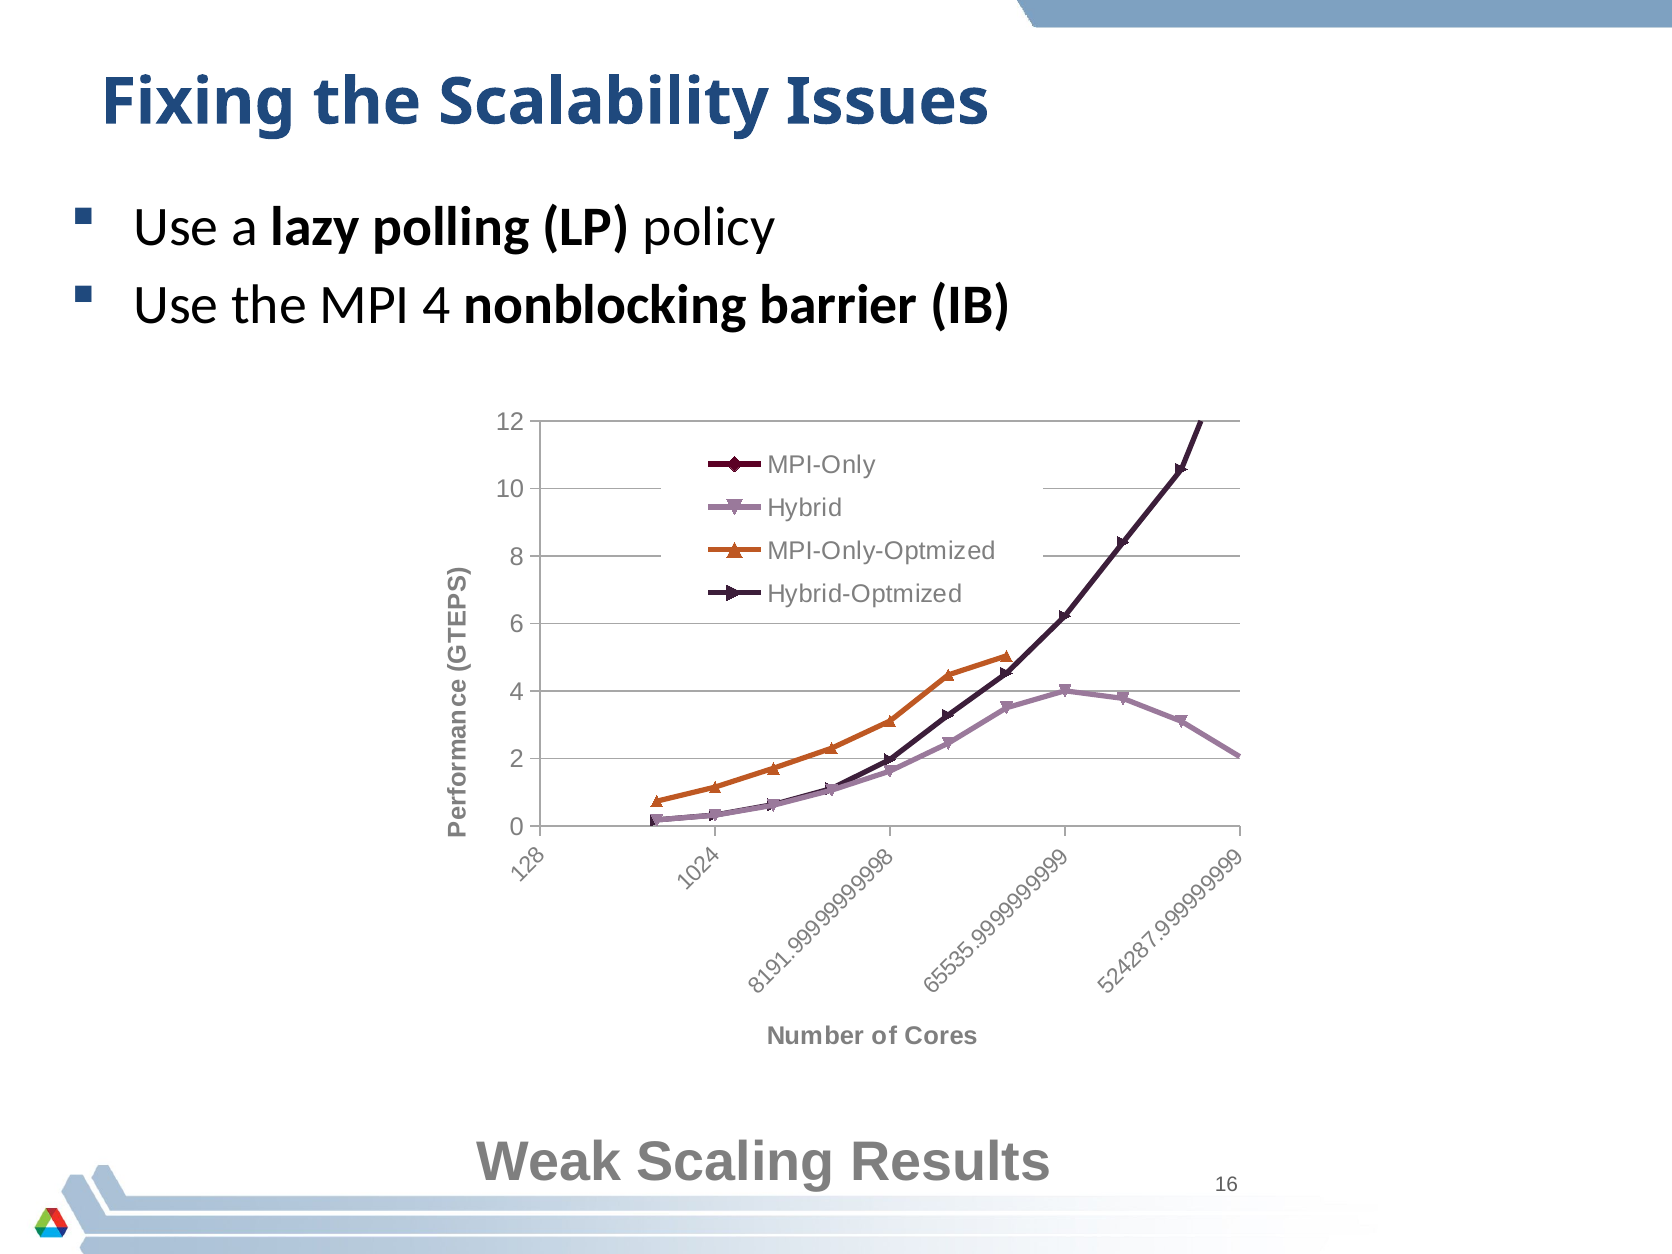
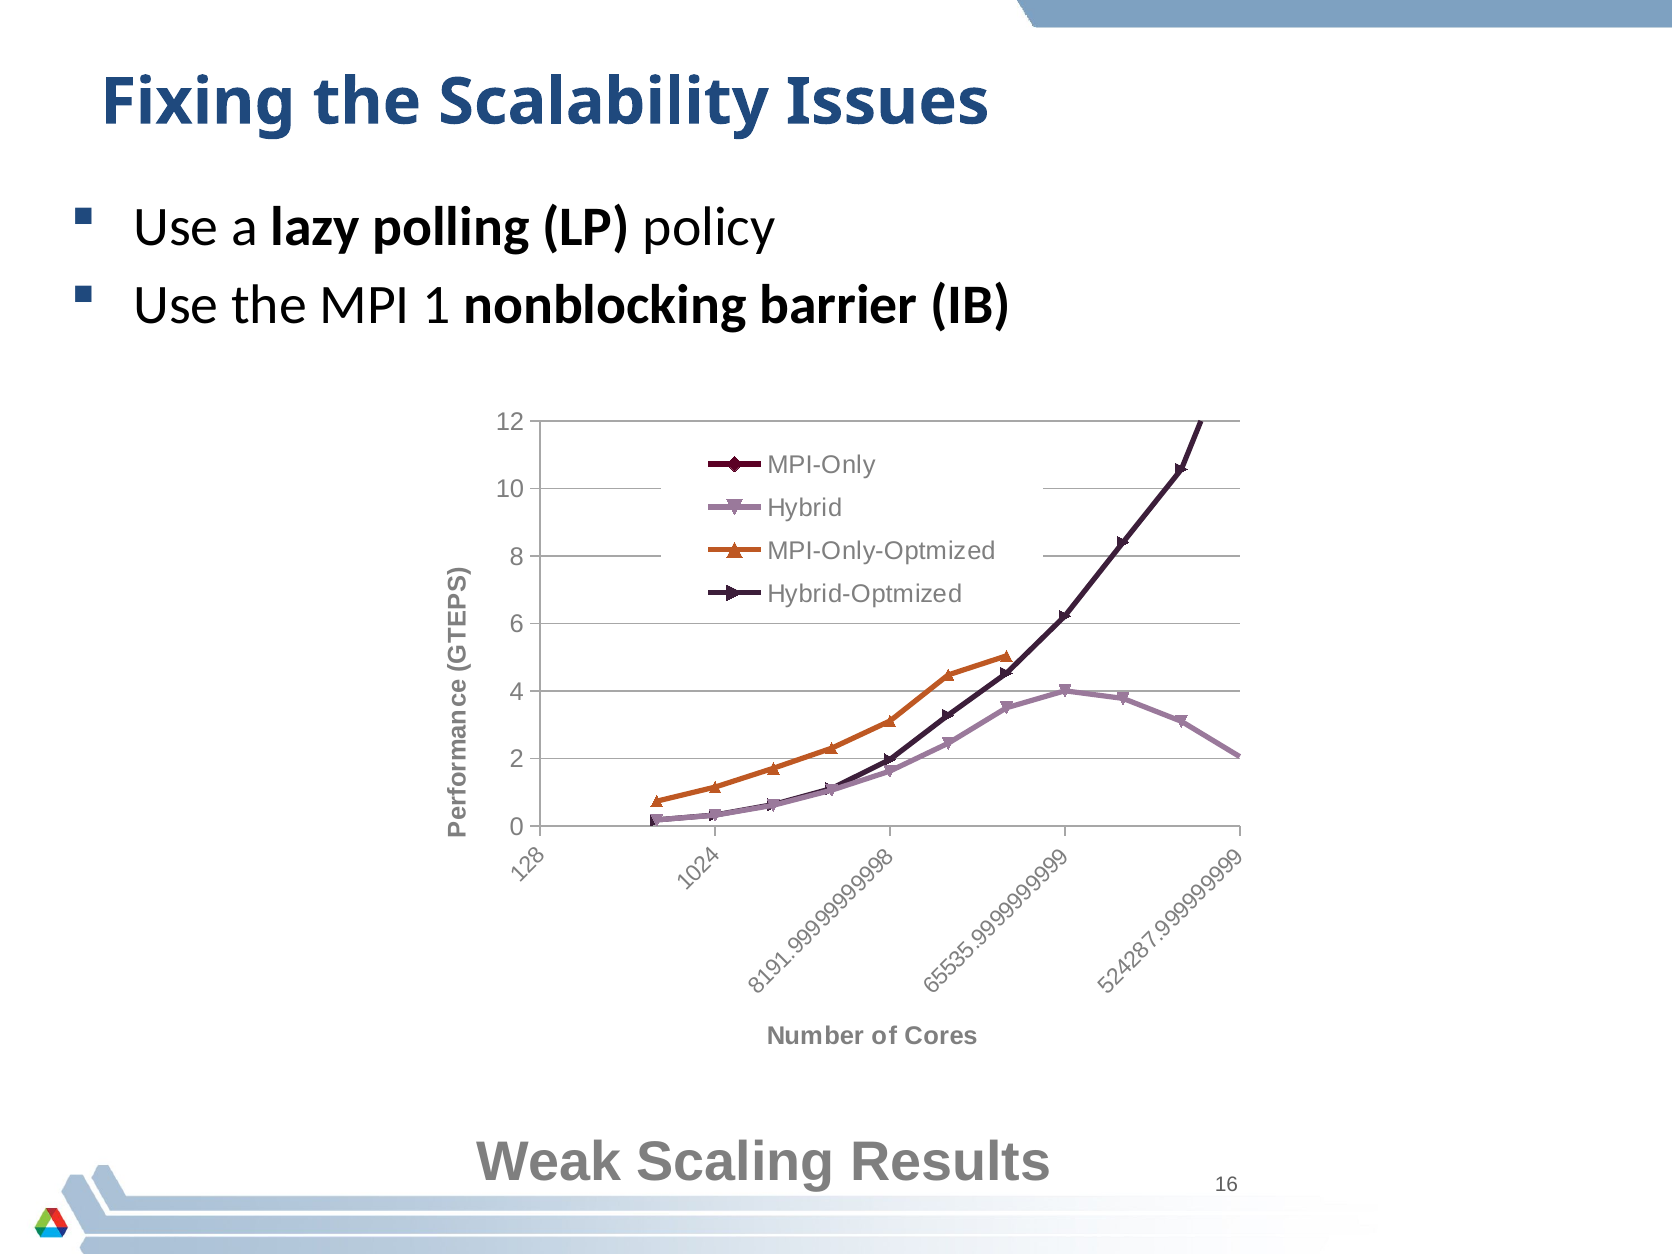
MPI 4: 4 -> 1 (436, 305)
